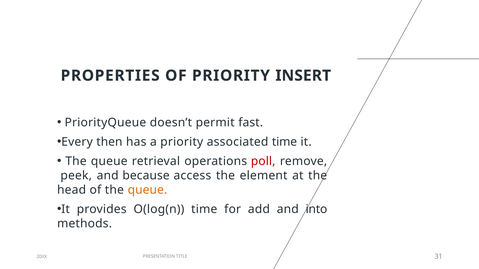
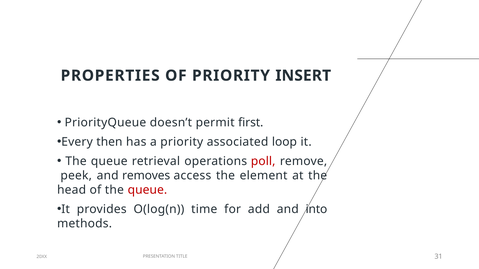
fast: fast -> first (251, 123)
associated time: time -> loop (284, 142)
because: because -> removes (146, 176)
queue colour: orange -> red (147, 190)
